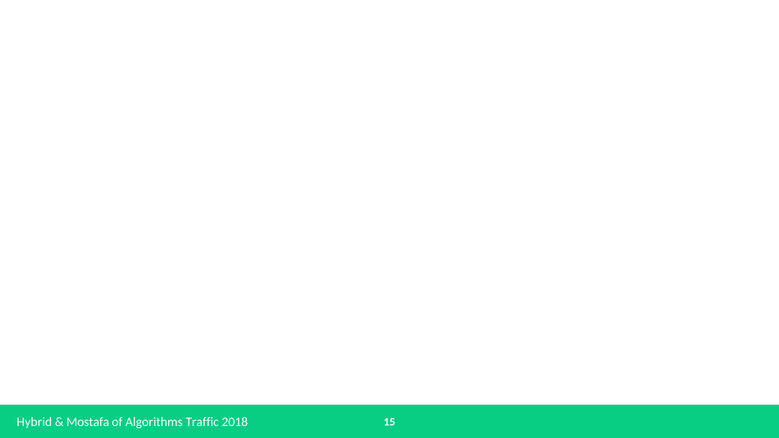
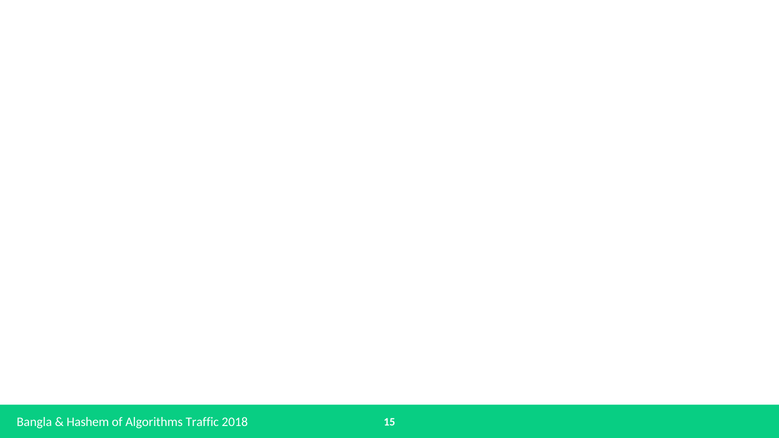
Hybrid: Hybrid -> Bangla (34, 422)
Mostafa: Mostafa -> Hashem (88, 422)
